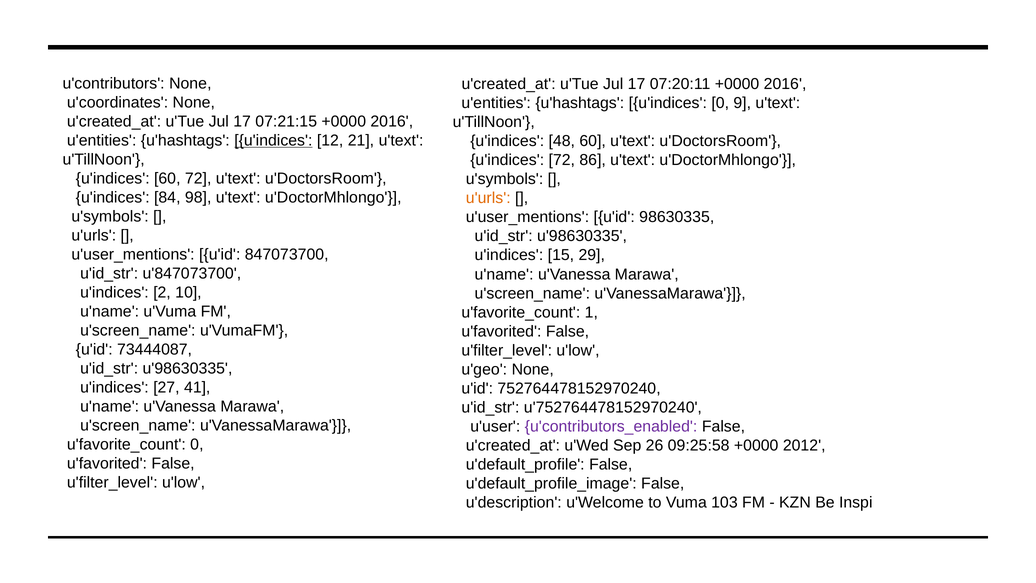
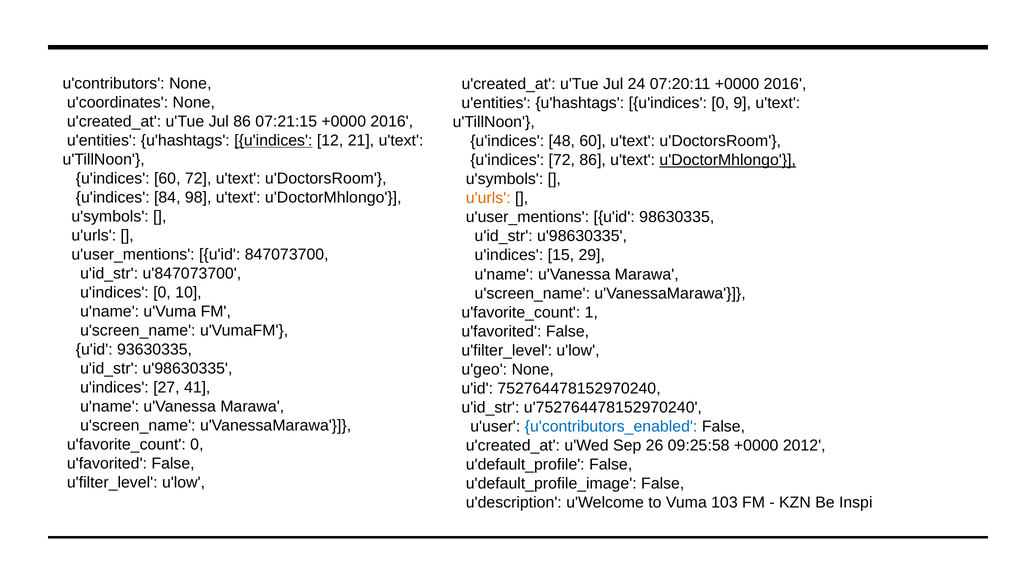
17: 17 -> 24 (637, 84)
17: 17 -> 86 (242, 121)
u'DoctorMhlongo underline: none -> present (728, 160)
2: 2 -> 0 (162, 292)
73444087: 73444087 -> 93630335 (155, 349)
u'contributors_enabled colour: purple -> blue (611, 426)
